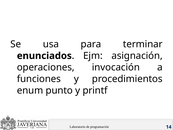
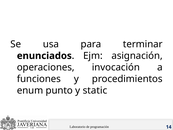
printf: printf -> static (95, 90)
